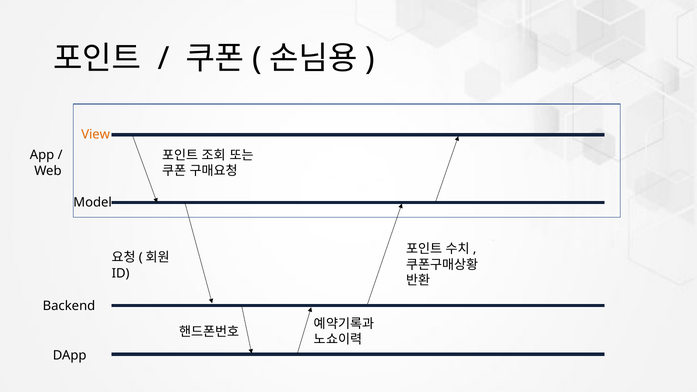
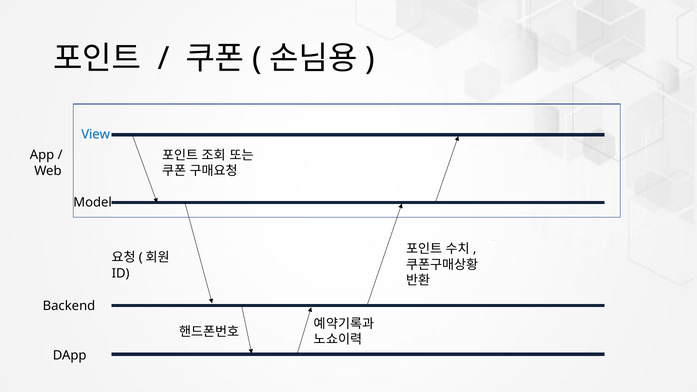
View colour: orange -> blue (96, 134)
